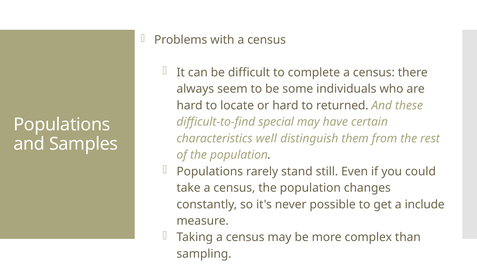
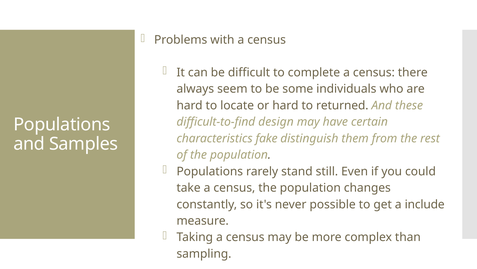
special: special -> design (276, 122)
well: well -> fake (267, 138)
